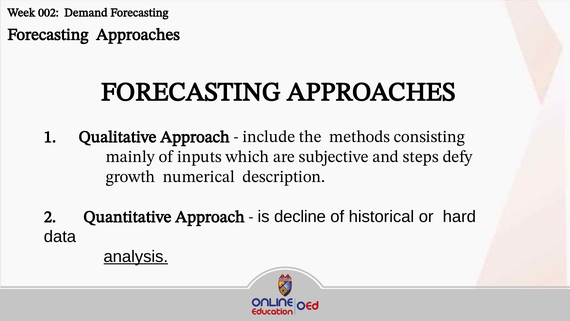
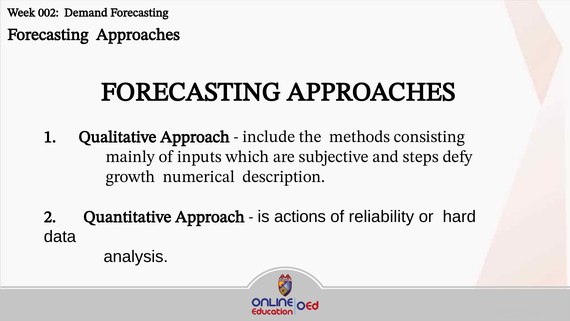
decline: decline -> actions (300, 216)
historical: historical -> reliability (381, 216)
analysis underline: present -> none (136, 256)
